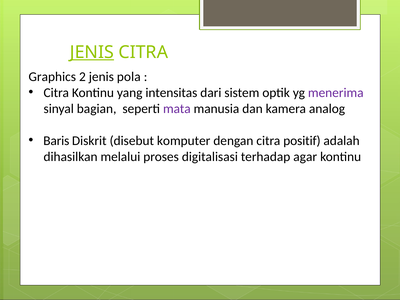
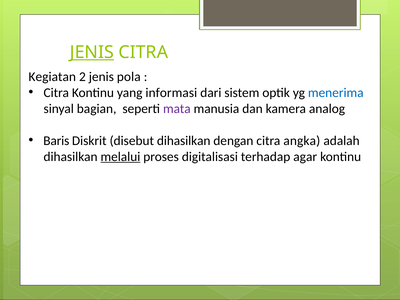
Graphics: Graphics -> Kegiatan (52, 77)
intensitas: intensitas -> informasi (171, 93)
menerima colour: purple -> blue (336, 93)
disebut komputer: komputer -> dihasilkan (184, 141)
positif: positif -> angka (302, 141)
melalui underline: none -> present (120, 157)
